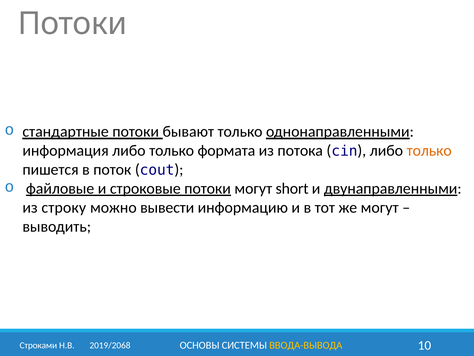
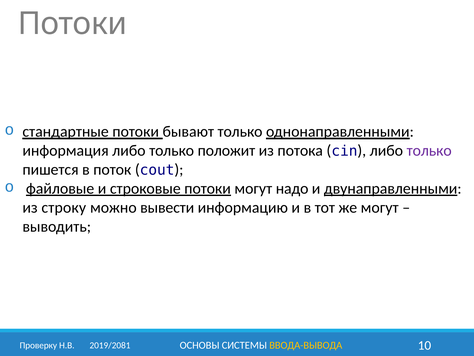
формата: формата -> положит (226, 150)
только colour: orange -> purple (429, 150)
short: short -> надо (292, 188)
Строками: Строками -> Проверку (38, 345)
2019/2068: 2019/2068 -> 2019/2081 (110, 345)
